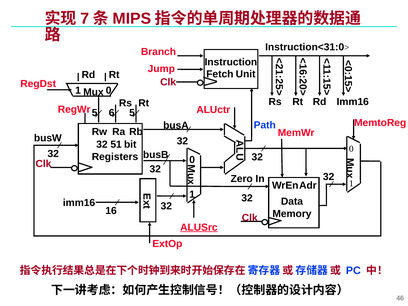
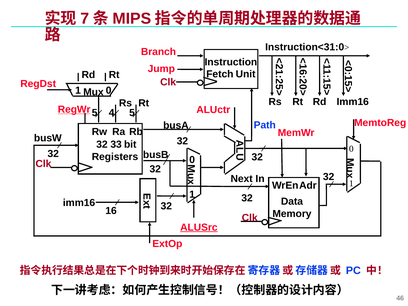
RegWr underline: none -> present (74, 109)
5 6: 6 -> 4 (112, 113)
51: 51 -> 33 (116, 144)
Zero: Zero -> Next (242, 179)
